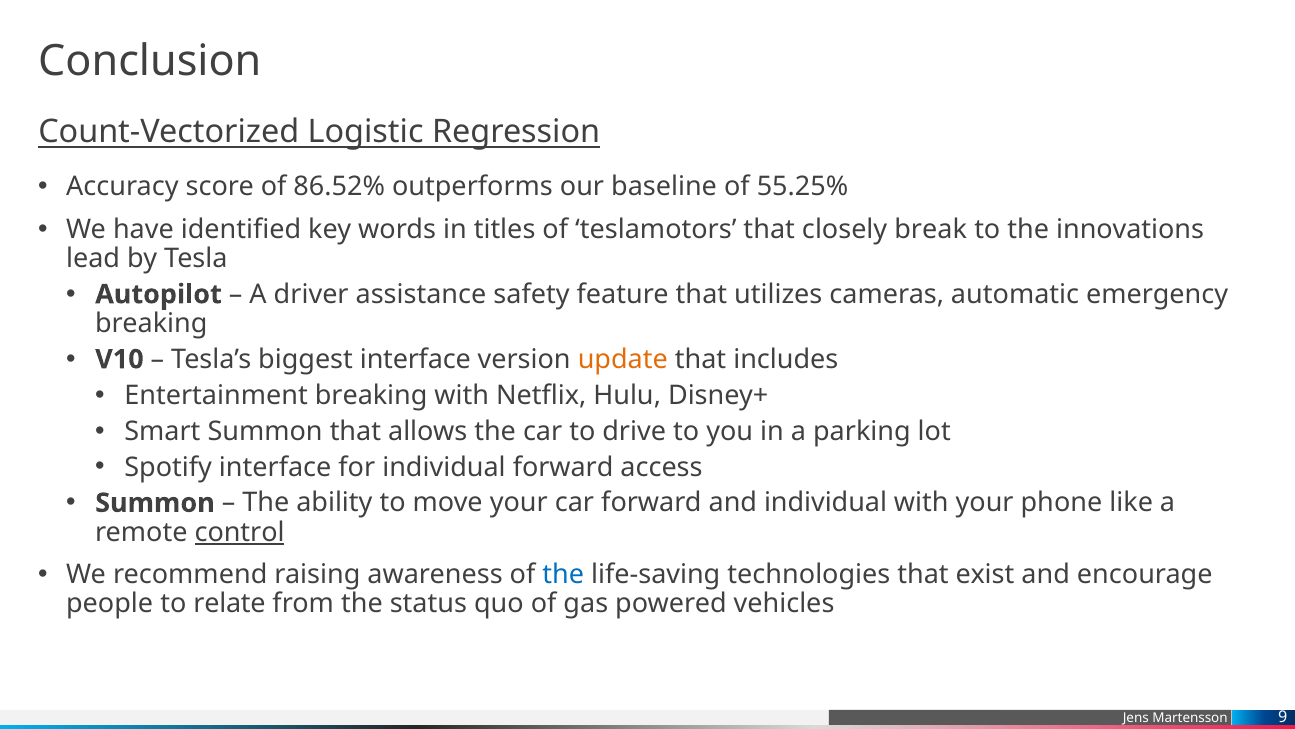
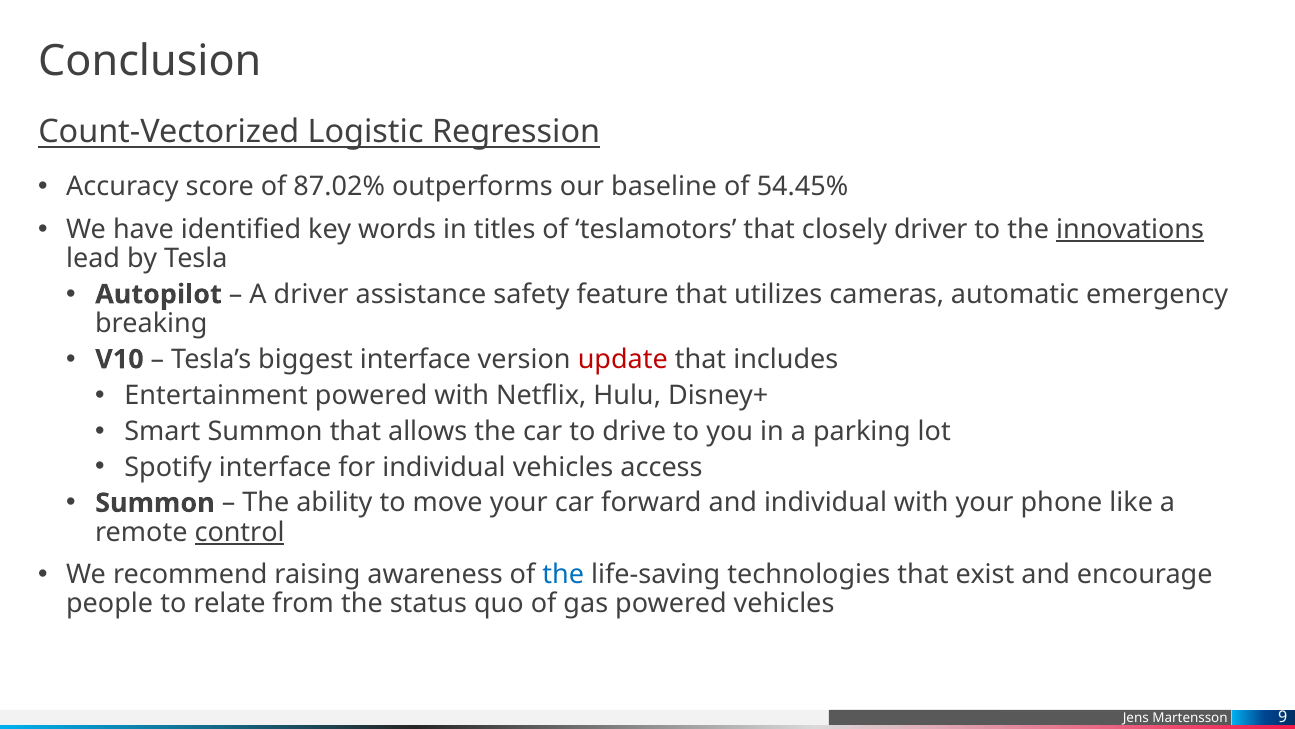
86.52%: 86.52% -> 87.02% (339, 186)
55.25%: 55.25% -> 54.45% (803, 186)
closely break: break -> driver (931, 229)
innovations underline: none -> present (1130, 229)
update colour: orange -> red (623, 359)
Entertainment breaking: breaking -> powered (371, 395)
individual forward: forward -> vehicles (563, 467)
